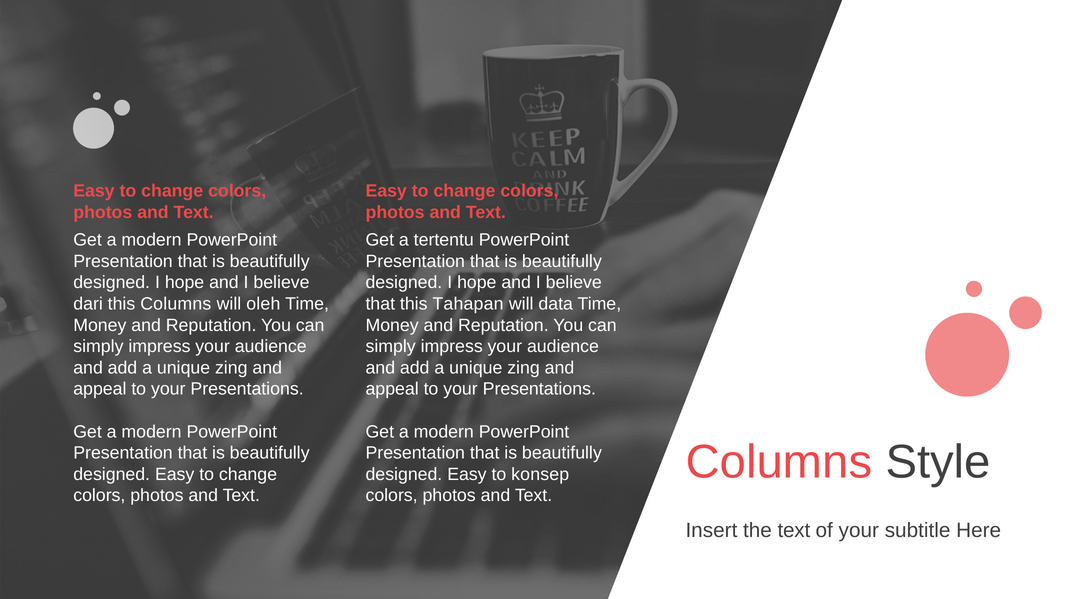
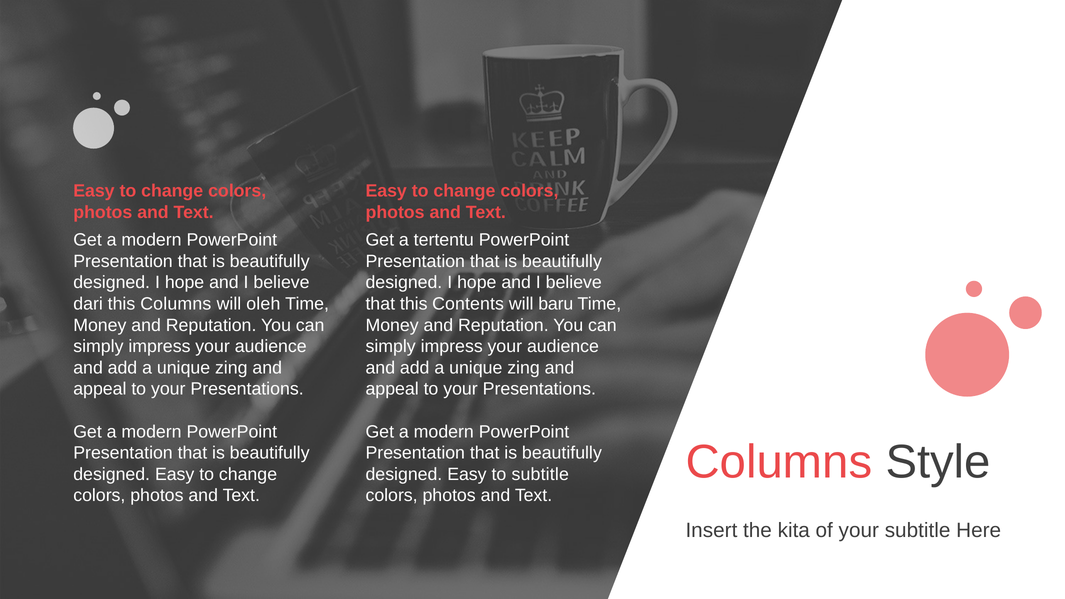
Tahapan: Tahapan -> Contents (468, 304)
data: data -> baru (556, 304)
to konsep: konsep -> subtitle (540, 474)
the text: text -> kita (794, 530)
